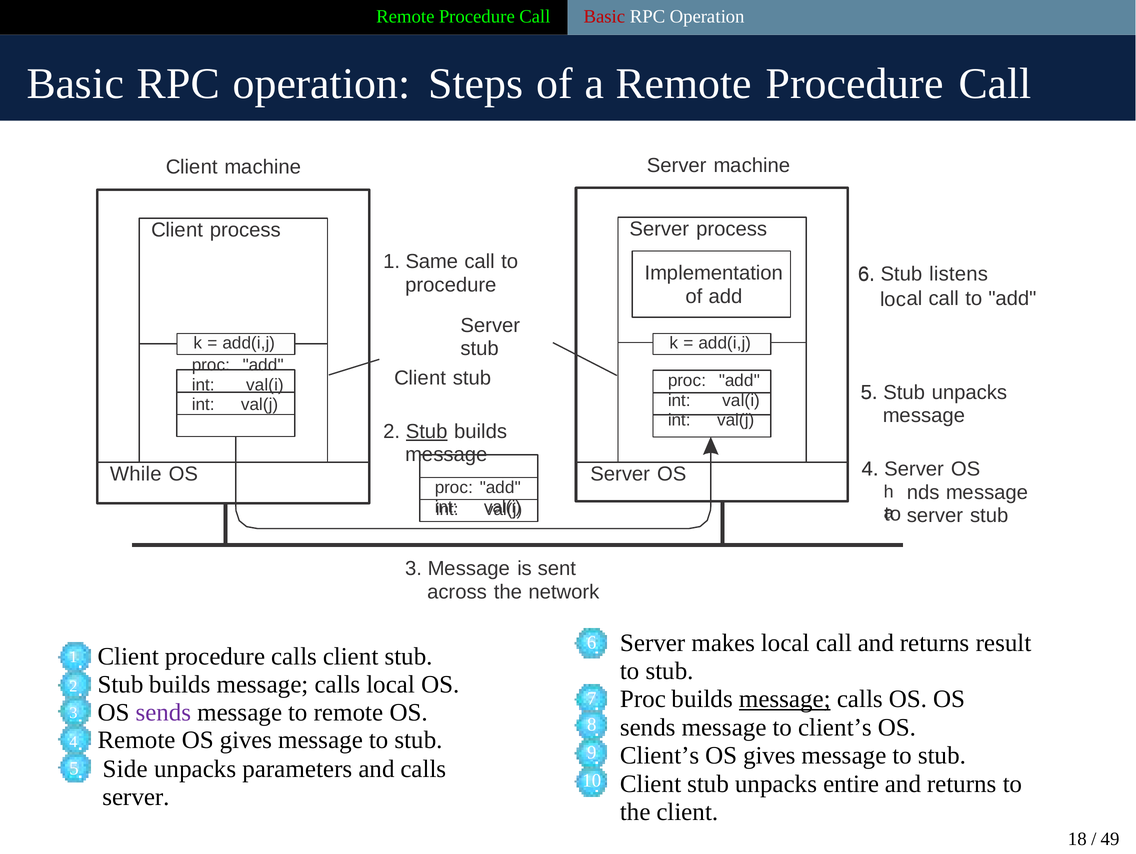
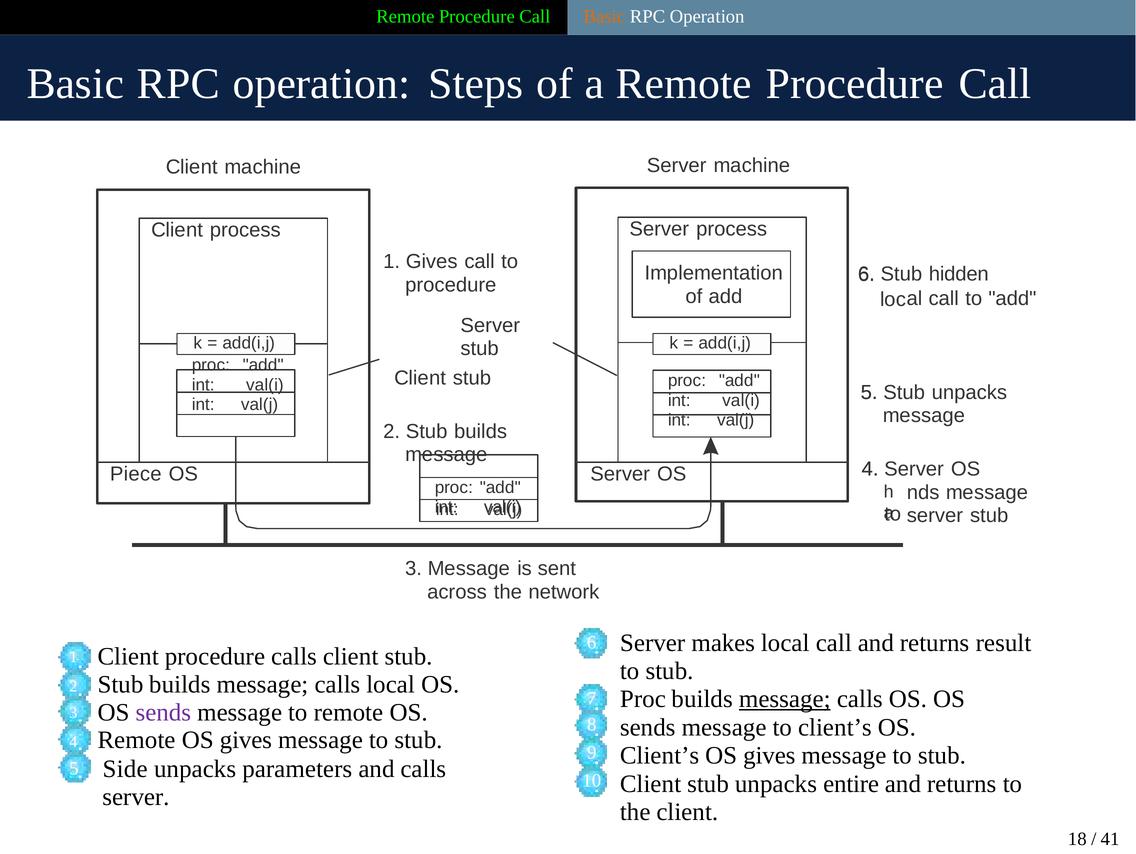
Basic colour: red -> orange (604, 16)
1 Same: Same -> Gives (432, 262)
listens: listens -> hidden (959, 274)
Stub underline: present -> none (427, 432)
While: While -> Piece (136, 474)
49: 49 -> 41 (1110, 839)
